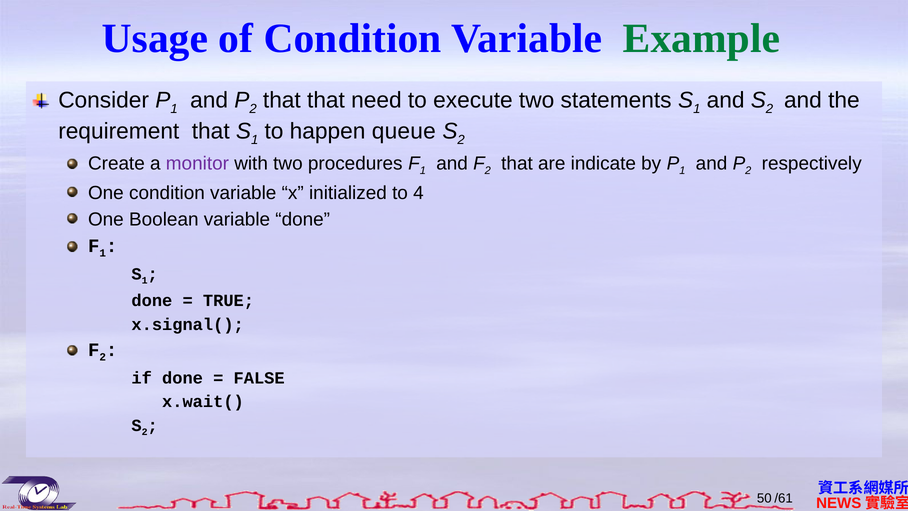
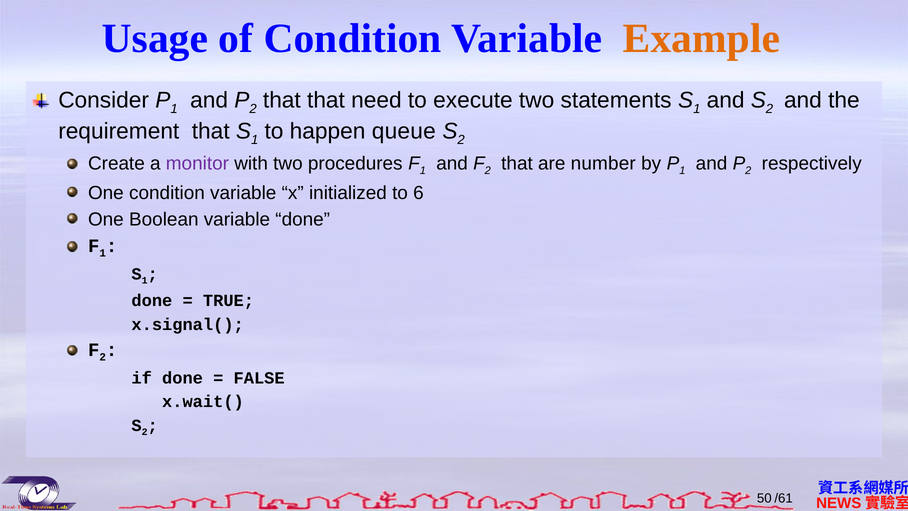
Example colour: green -> orange (701, 39)
indicate: indicate -> number (603, 163)
4: 4 -> 6 (418, 193)
